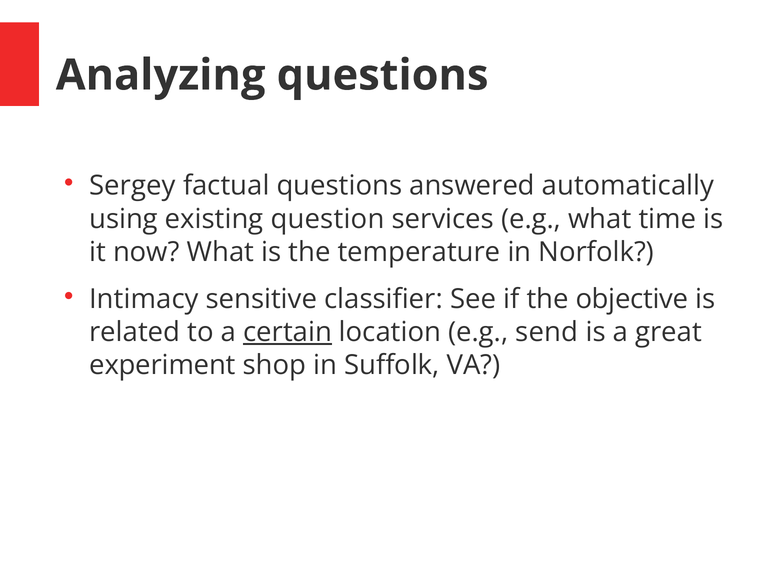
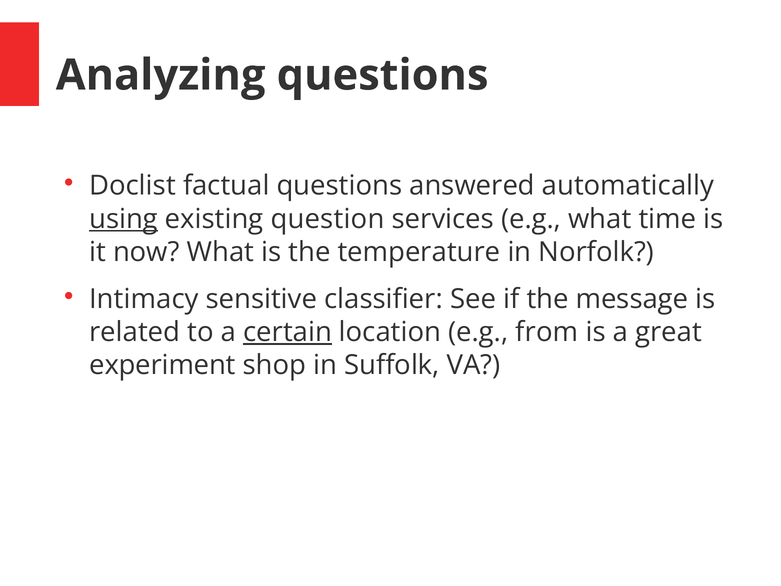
Sergey: Sergey -> Doclist (133, 186)
using underline: none -> present (124, 219)
objective: objective -> message (632, 299)
send: send -> from (547, 332)
